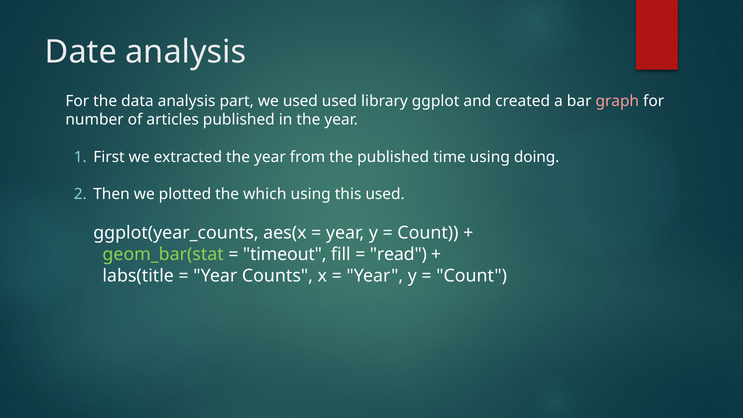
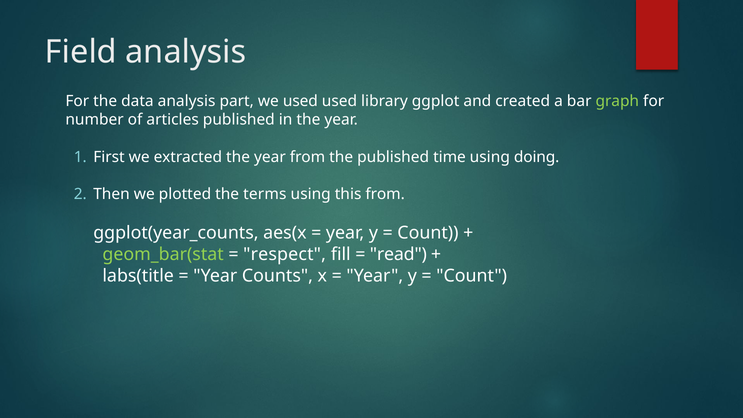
Date: Date -> Field (81, 52)
graph colour: pink -> light green (617, 101)
which: which -> terms (265, 194)
this used: used -> from (385, 194)
timeout: timeout -> respect (285, 254)
